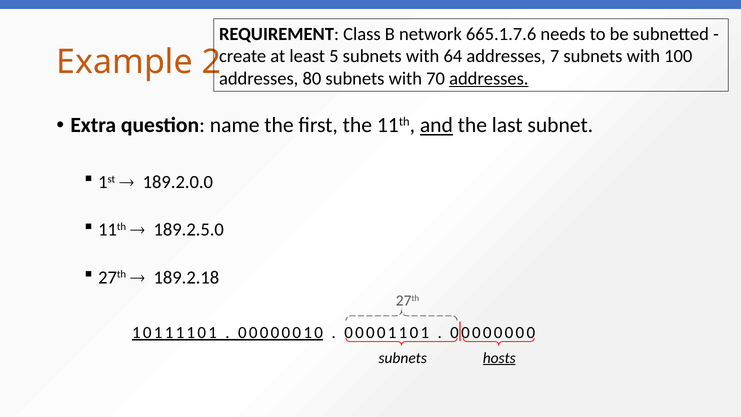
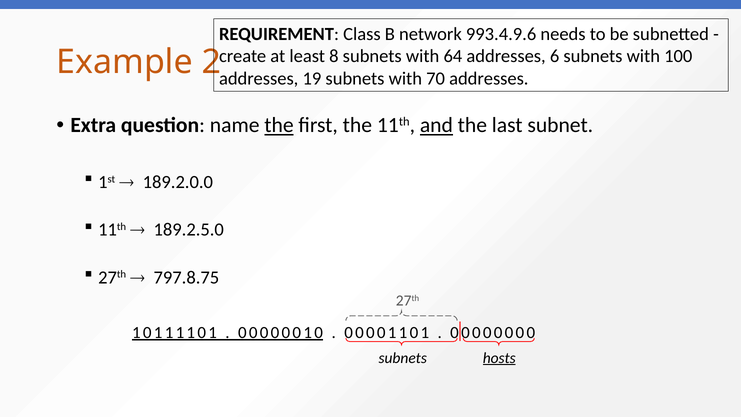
665.1.7.6: 665.1.7.6 -> 993.4.9.6 (501, 34)
5: 5 -> 8 (334, 56)
7: 7 -> 6 (555, 56)
80: 80 -> 19 (312, 78)
addresses underline: present -> none (489, 78)
the underline: none -> present (279, 125)
189.2.18: 189.2.18 -> 797.8.75 (186, 277)
